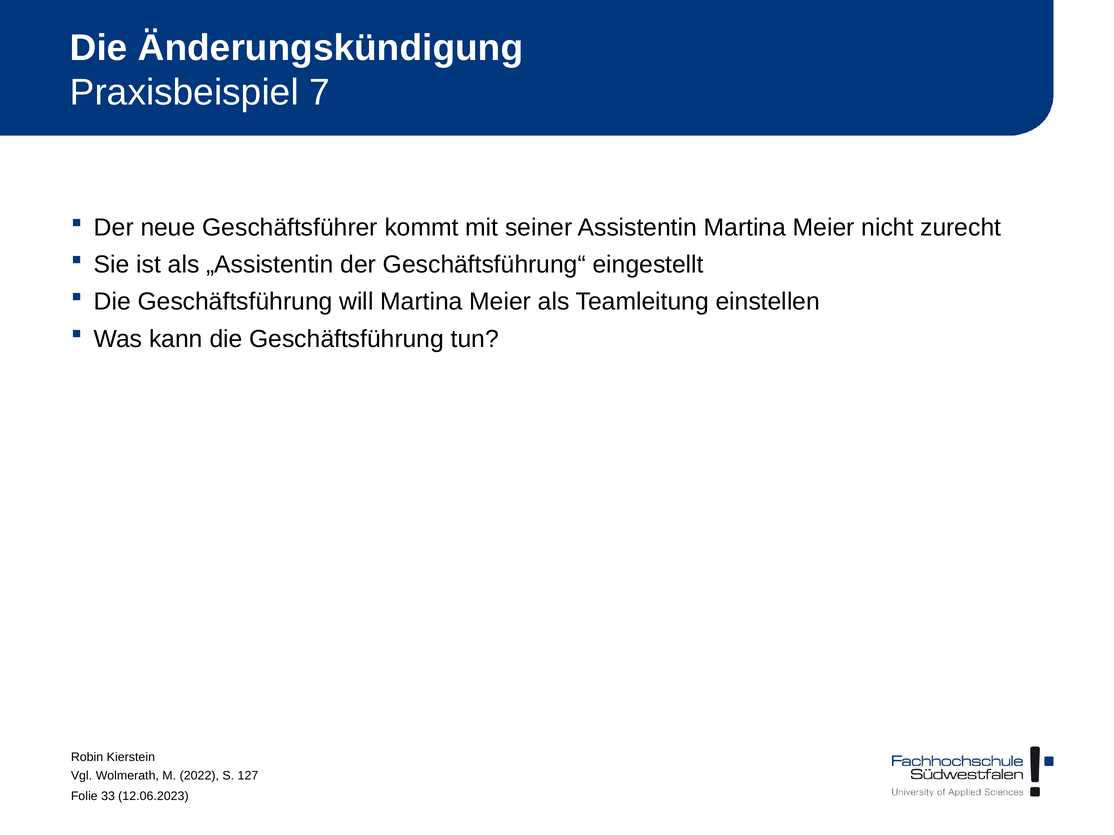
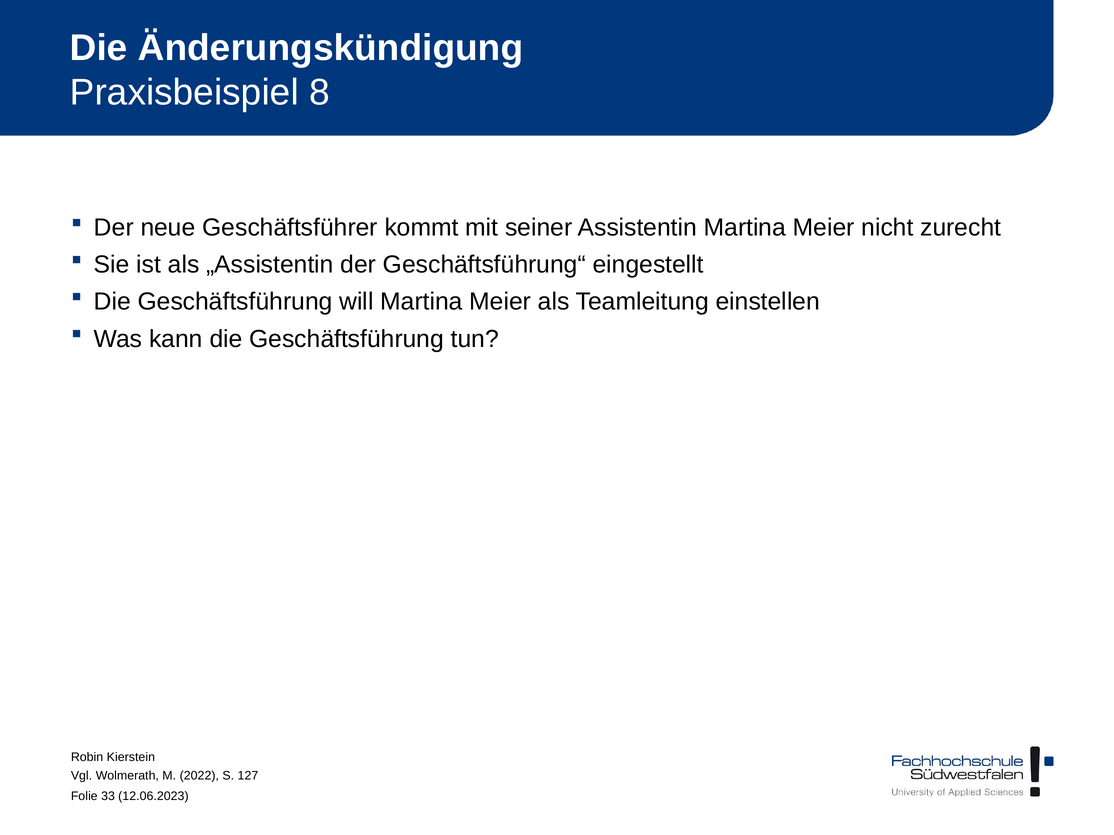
7: 7 -> 8 (319, 92)
